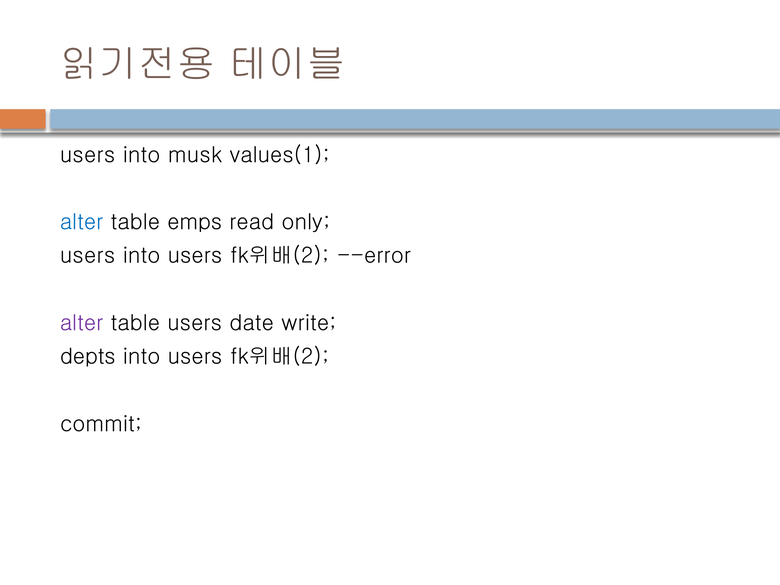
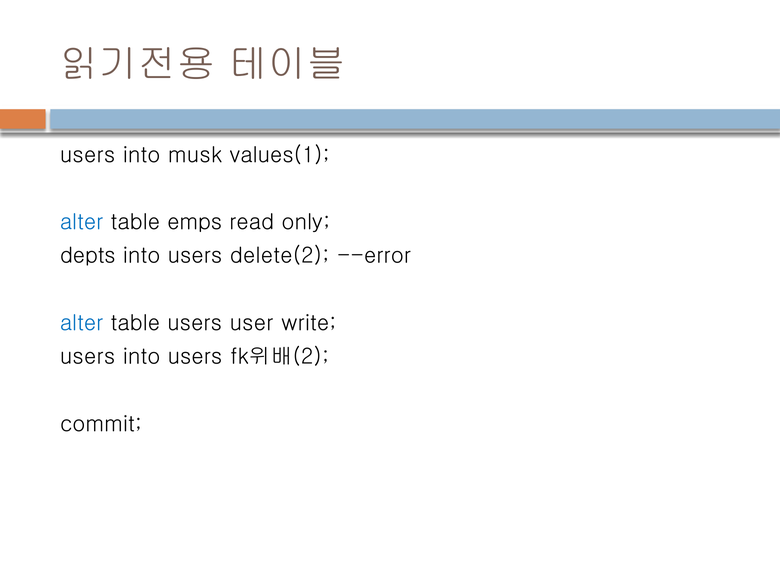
users: users -> depts (88, 256)
fk위배(2: fk위배(2 -> delete(2 (280, 256)
alter colour: purple -> blue (82, 323)
date: date -> user (252, 323)
depts: depts -> users (88, 357)
